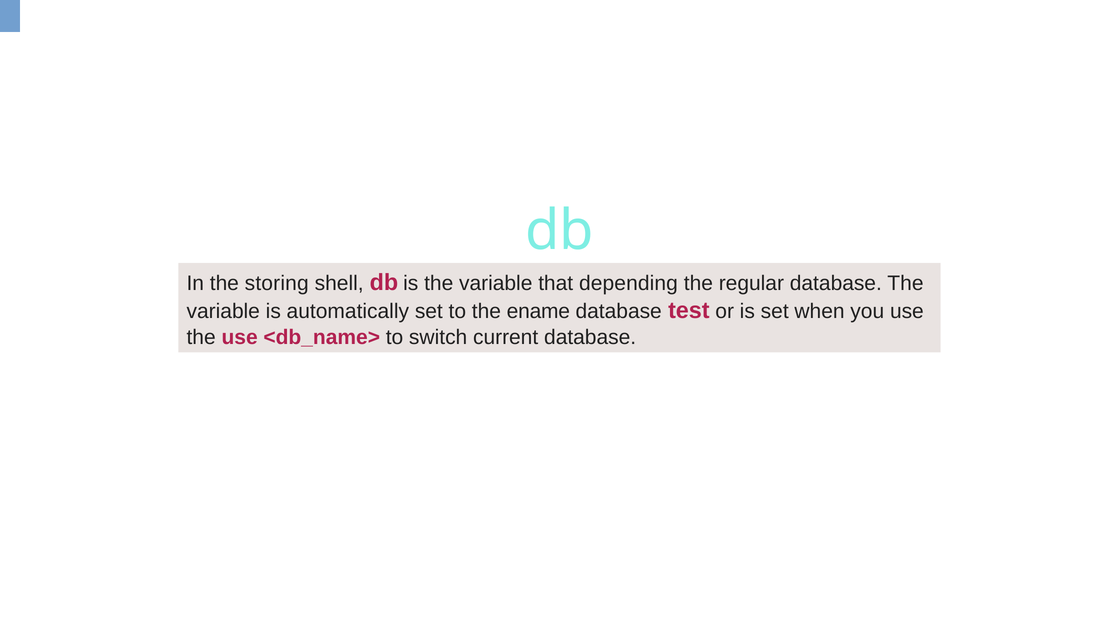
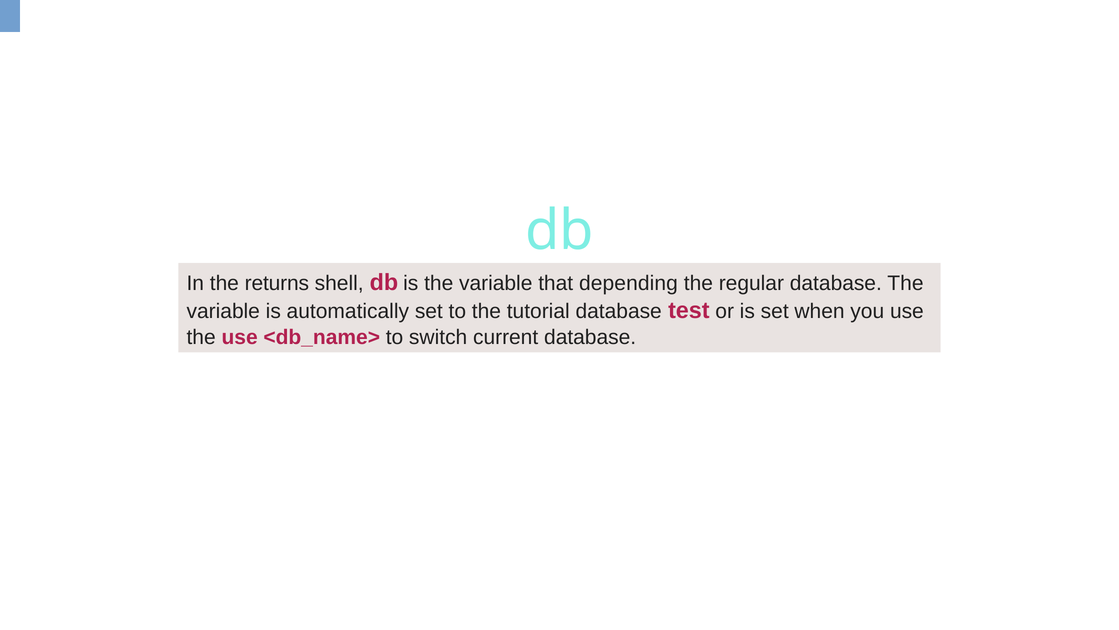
storing: storing -> returns (277, 283)
ename: ename -> tutorial (538, 311)
